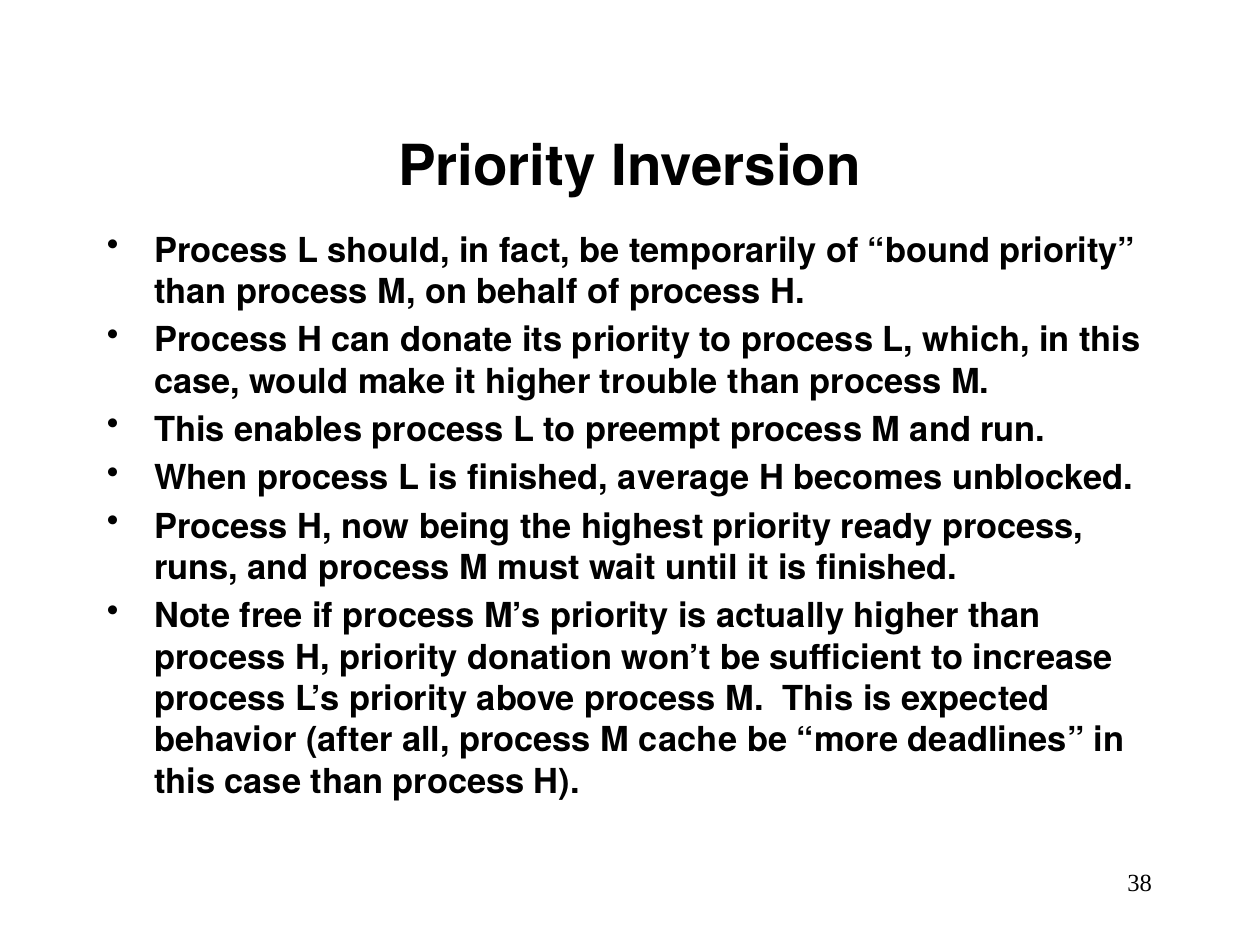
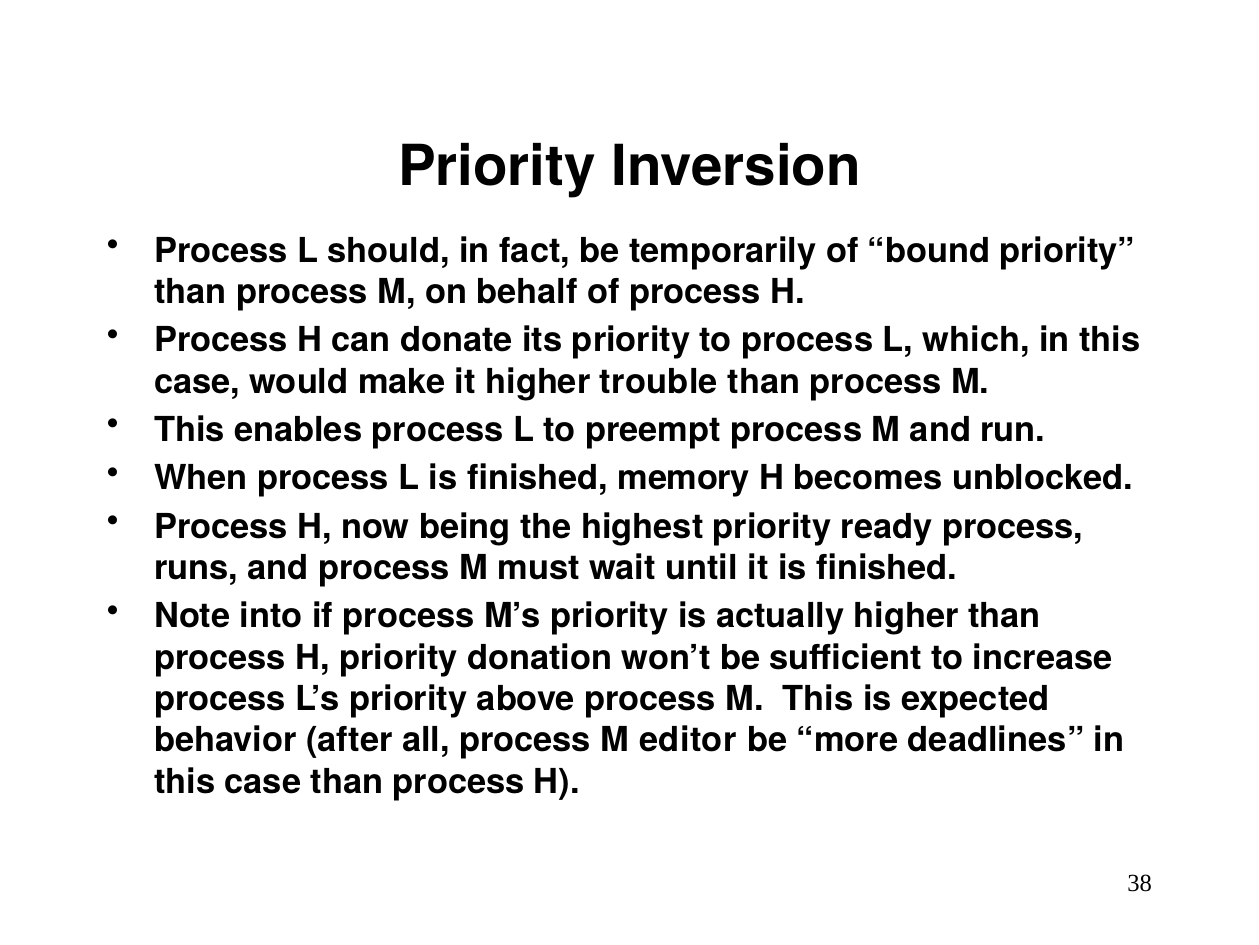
average: average -> memory (684, 478)
free: free -> into (271, 616)
cache: cache -> editor (688, 740)
